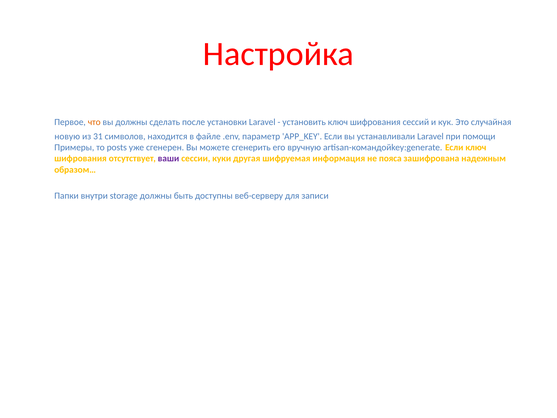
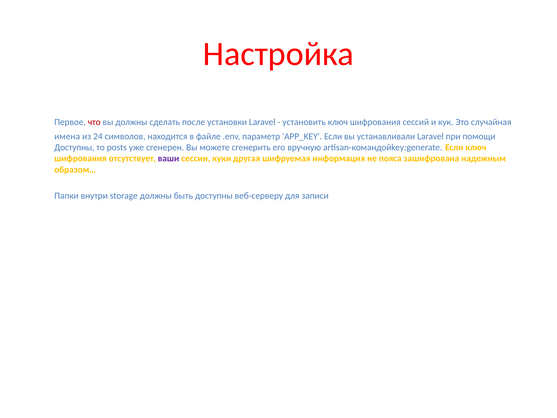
что colour: orange -> red (94, 122)
новую: новую -> имена (67, 136)
31: 31 -> 24 (98, 136)
Примеры: Примеры -> Доступны (74, 147)
